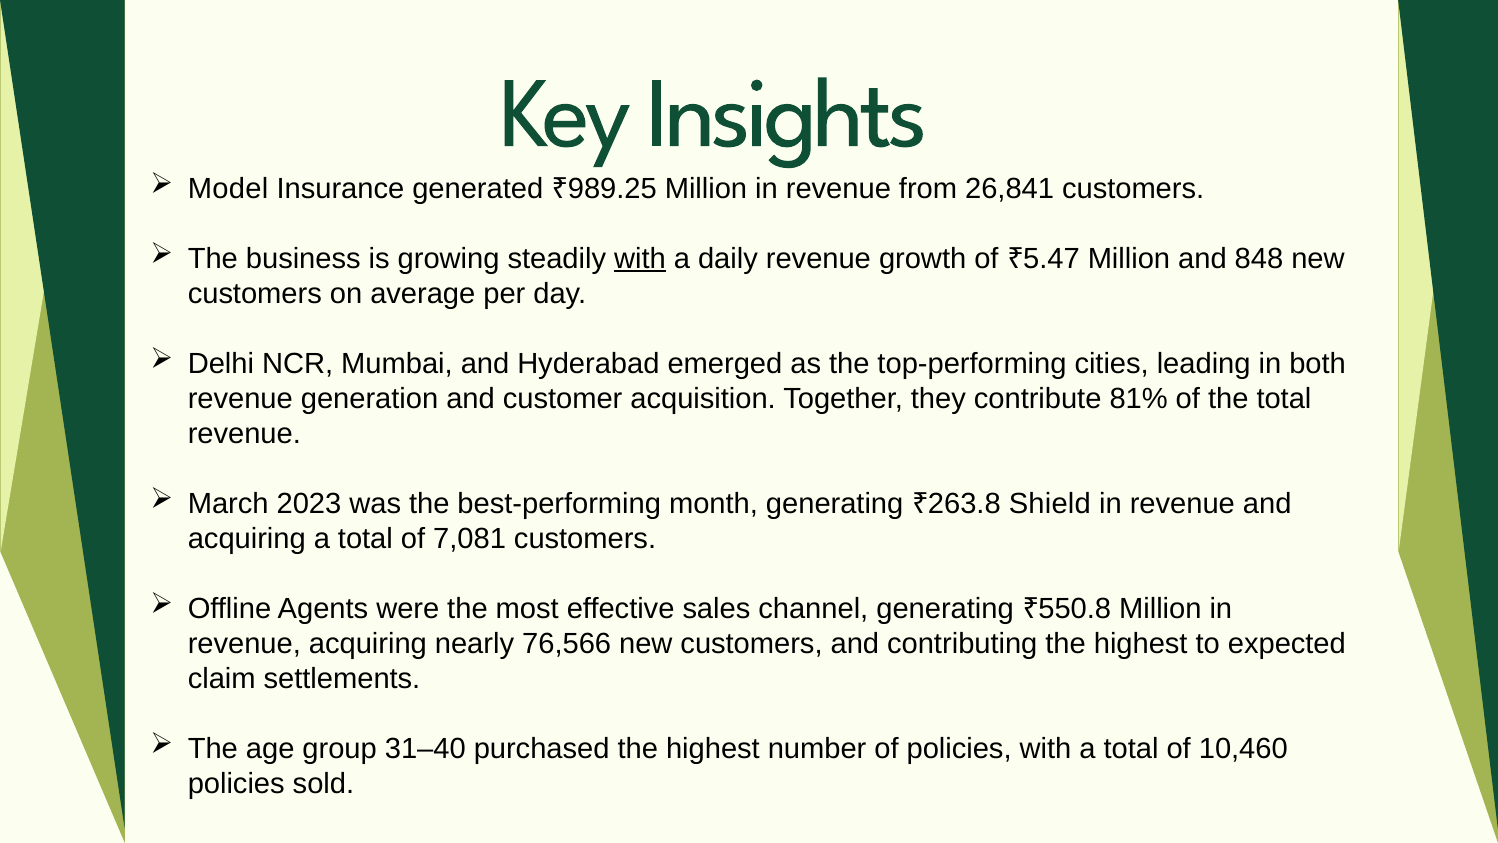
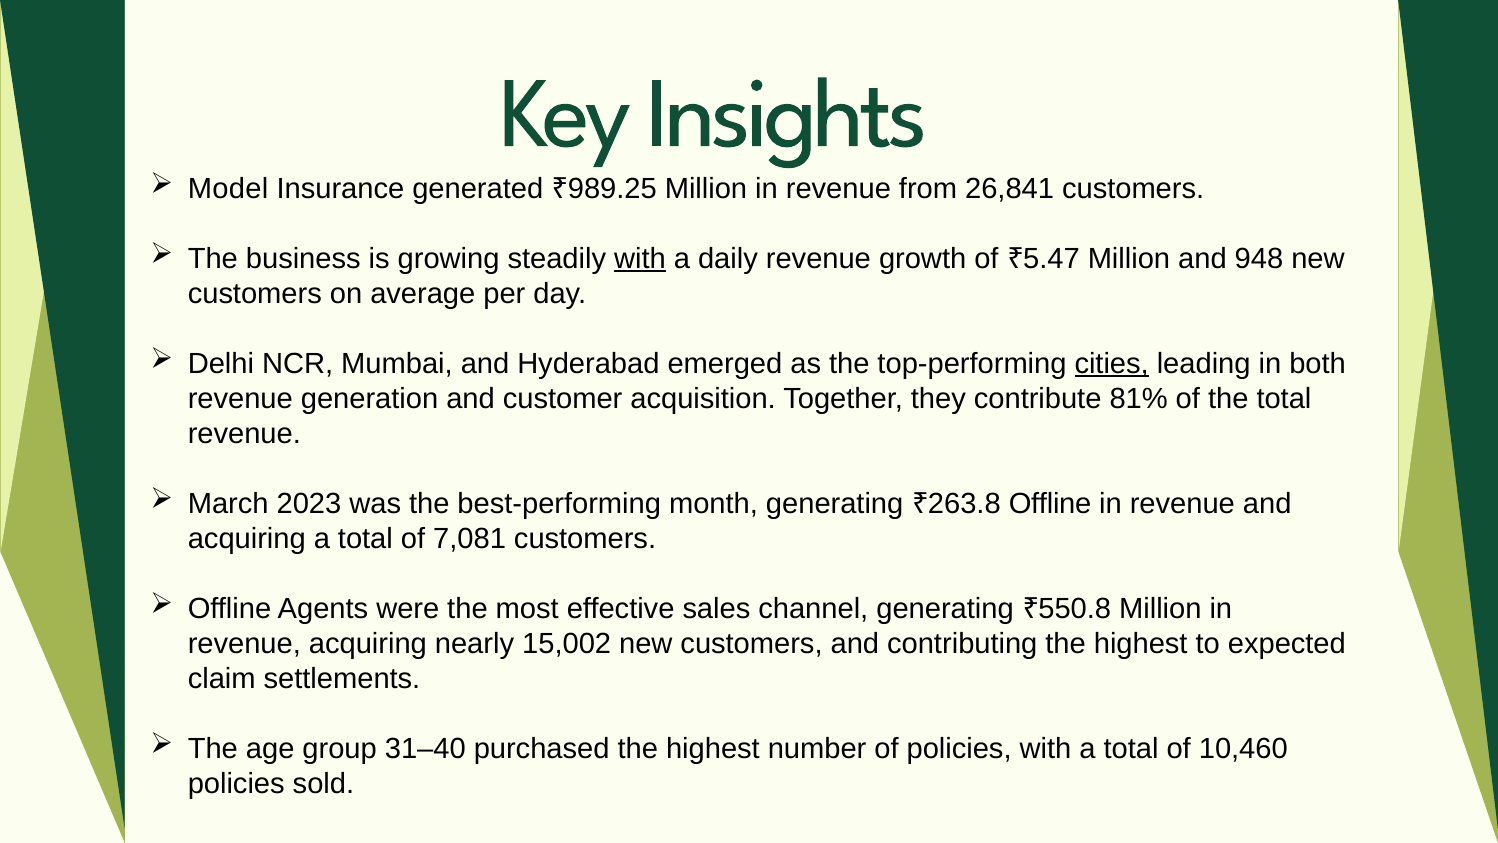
848: 848 -> 948 (1259, 259)
cities underline: none -> present (1112, 364)
Shield: Shield -> Offline (1050, 504)
76,566: 76,566 -> 15,002 (567, 643)
